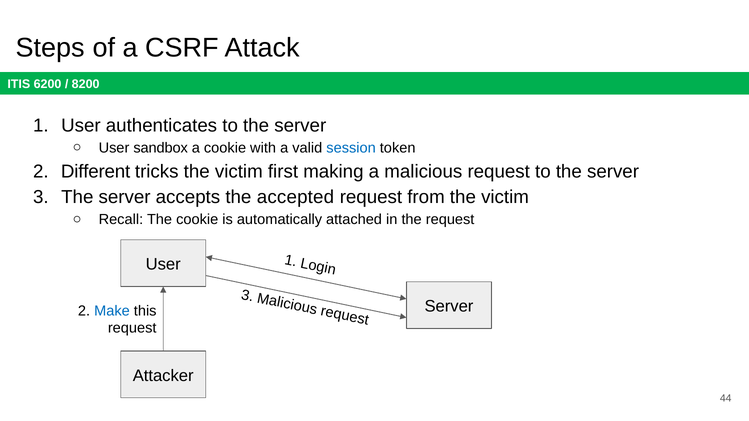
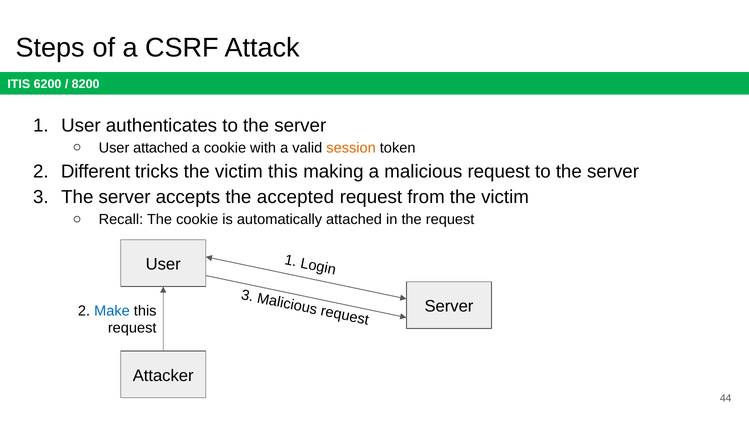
User sandbox: sandbox -> attached (161, 148)
session colour: blue -> orange (351, 148)
victim first: first -> this (283, 171)
